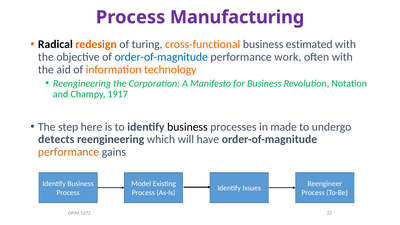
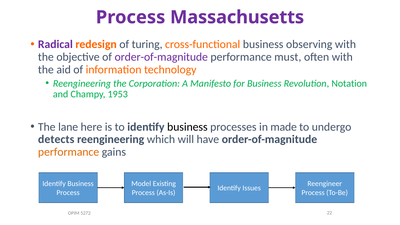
Manufacturing: Manufacturing -> Massachusetts (237, 17)
Radical colour: black -> purple (55, 44)
estimated: estimated -> observing (309, 44)
order-of-magnitude colour: blue -> purple (161, 57)
work: work -> must (288, 57)
1917: 1917 -> 1953 (118, 94)
step: step -> lane (68, 127)
